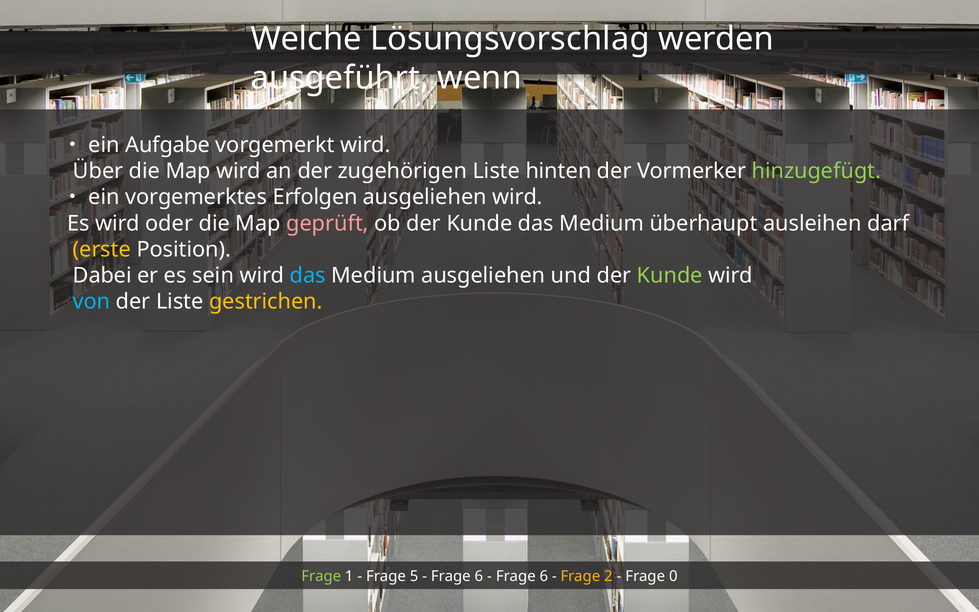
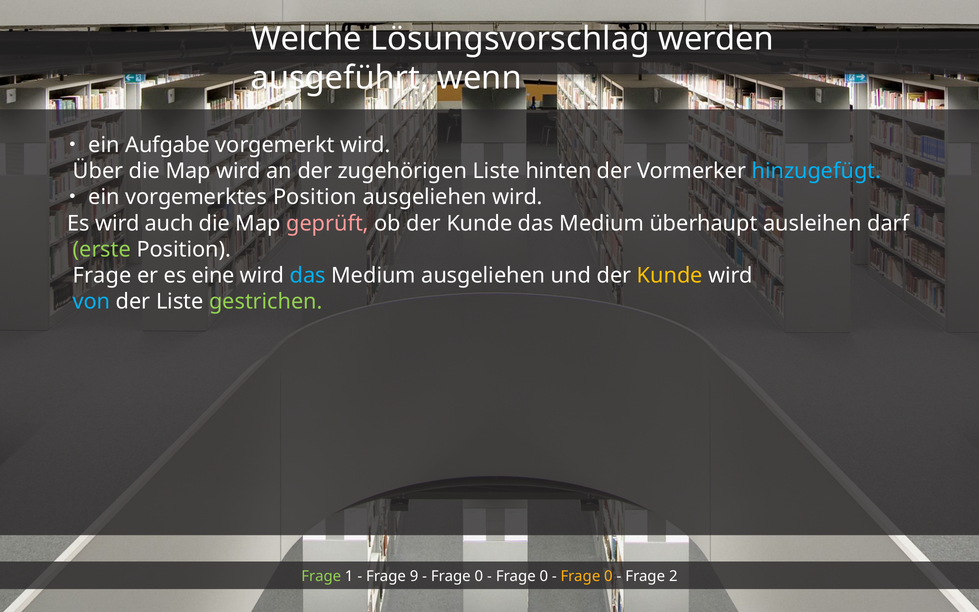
hinzugefügt colour: light green -> light blue (816, 171)
vorgemerktes Erfolgen: Erfolgen -> Position (315, 197)
oder: oder -> auch (169, 223)
erste colour: yellow -> light green (102, 249)
Dabei: Dabei -> Frage (102, 276)
sein: sein -> eine (213, 276)
Kunde colour: light green -> yellow (670, 276)
gestrichen colour: yellow -> light green (266, 302)
5: 5 -> 9 (414, 576)
6: 6 -> 0 (479, 576)
6: 6 -> 0 (544, 576)
2: 2 -> 0 (608, 576)
0: 0 -> 2 (673, 576)
